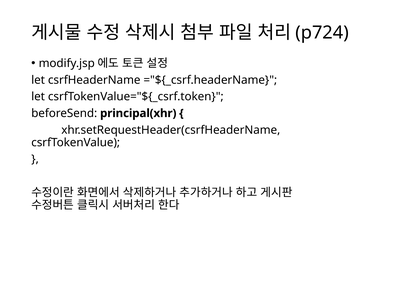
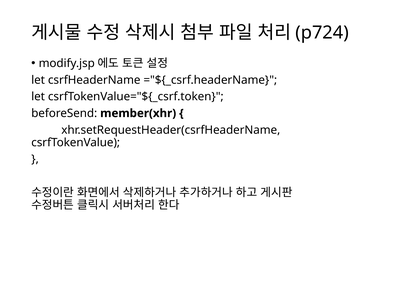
principal(xhr: principal(xhr -> member(xhr (138, 113)
